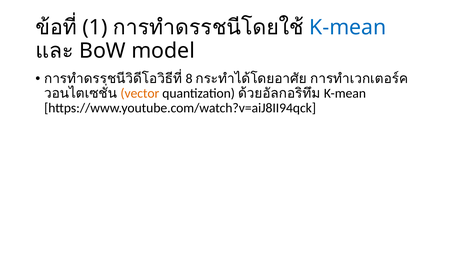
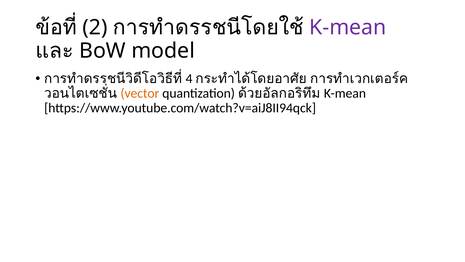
1: 1 -> 2 (95, 28)
K-mean colour: blue -> purple (348, 28)
8: 8 -> 4 (189, 79)
